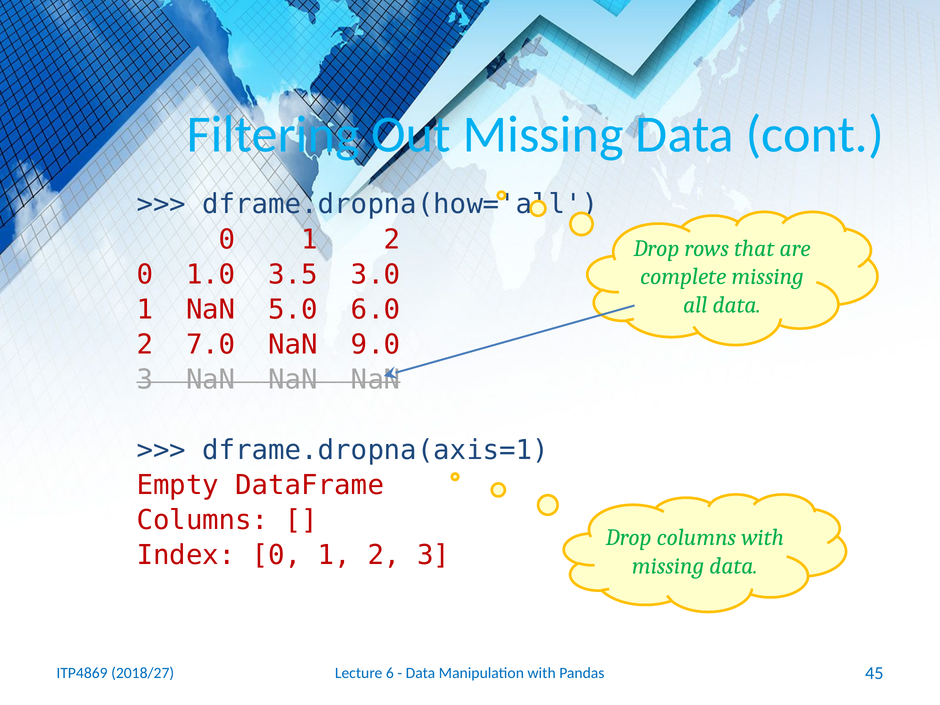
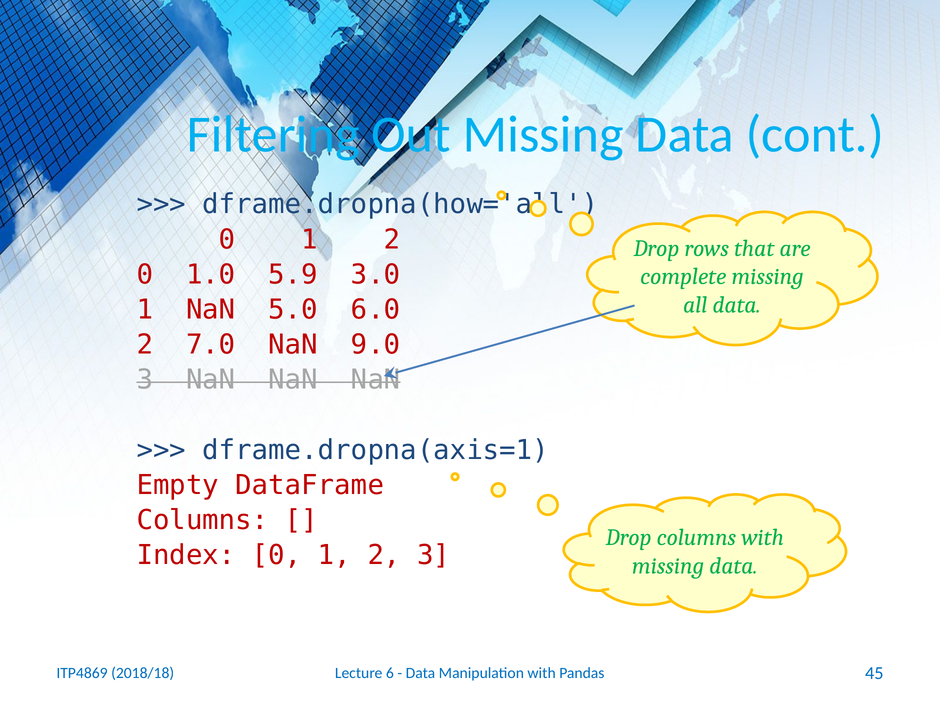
3.5: 3.5 -> 5.9 (293, 275)
2018/27: 2018/27 -> 2018/18 (143, 673)
